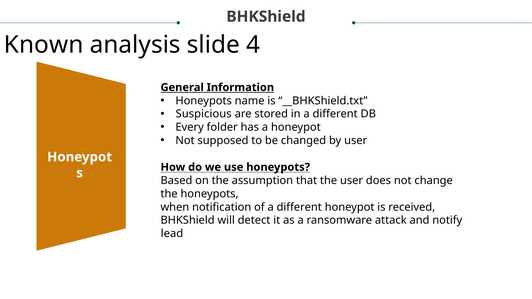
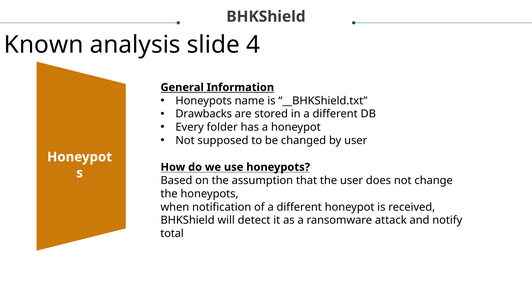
Suspicious: Suspicious -> Drawbacks (204, 114)
lead: lead -> total (172, 234)
